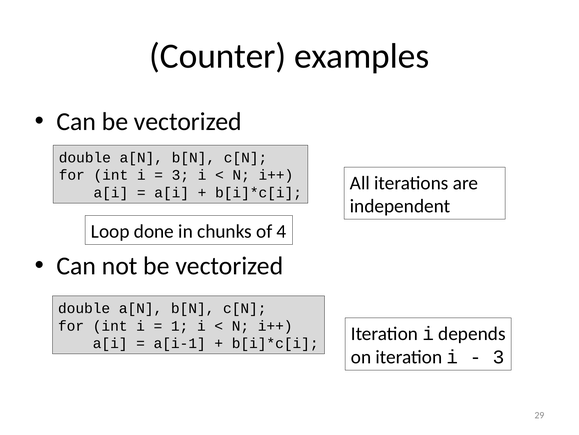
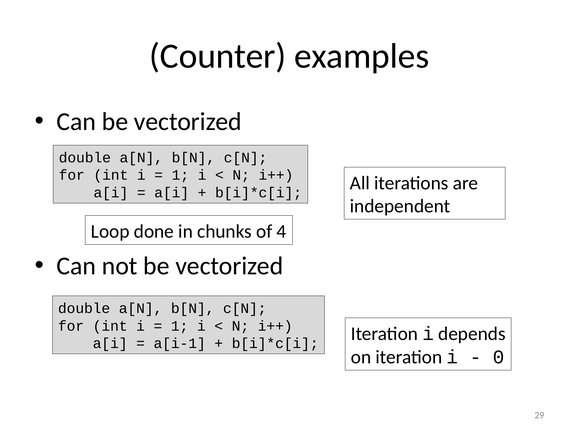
3: 3 -> 1 (180, 175)
3: 3 -> 0 (499, 356)
